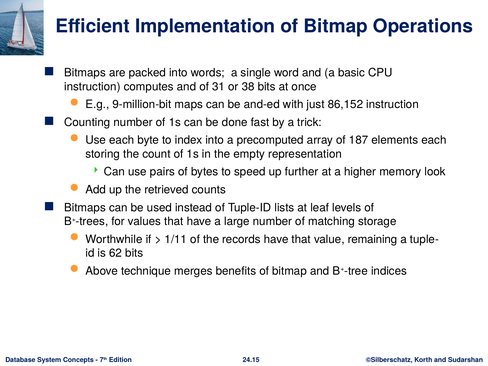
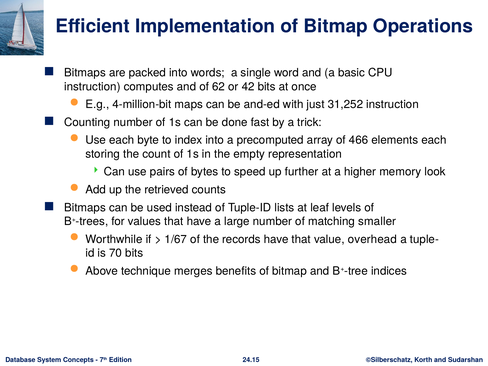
31: 31 -> 62 (219, 87)
38: 38 -> 42 (248, 87)
9-million-bit: 9-million-bit -> 4-million-bit (142, 104)
86,152: 86,152 -> 31,252 (345, 104)
187: 187 -> 466 (359, 140)
storage: storage -> smaller (377, 221)
1/11: 1/11 -> 1/67 (176, 239)
remaining: remaining -> overhead (372, 239)
62: 62 -> 70 (116, 253)
